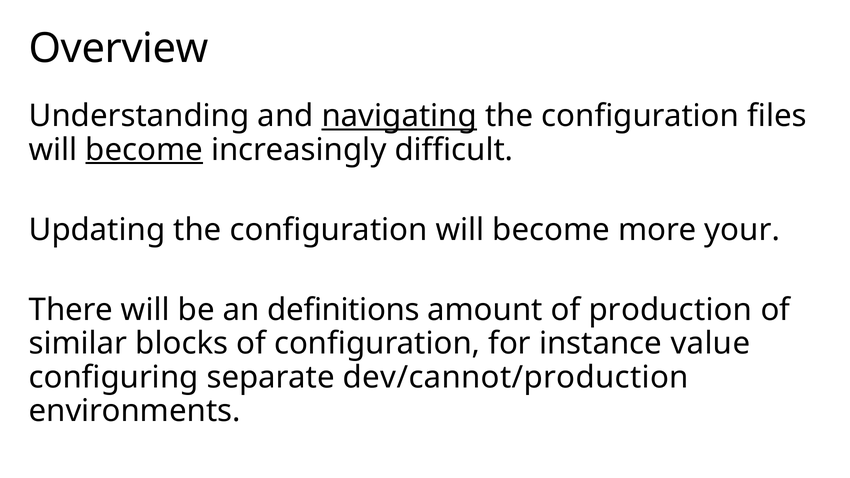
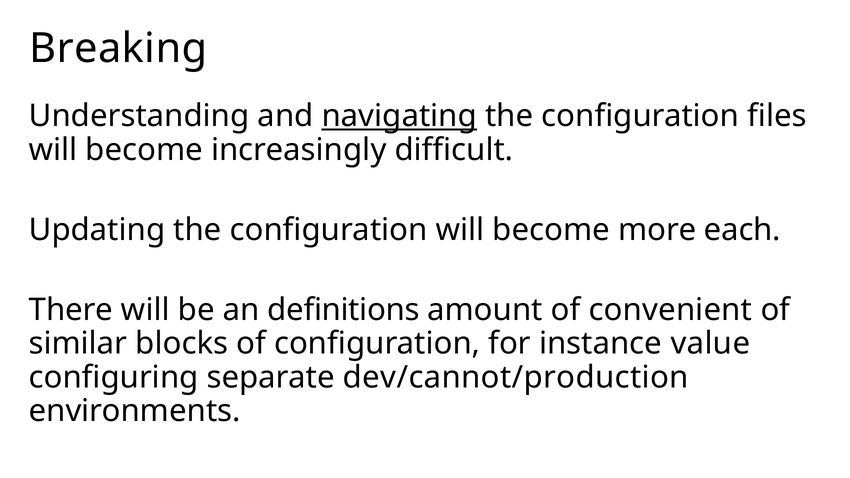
Overview: Overview -> Breaking (118, 49)
become underline: present -> none (144, 150)
your: your -> each (742, 230)
production: production -> convenient (670, 310)
